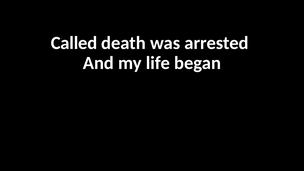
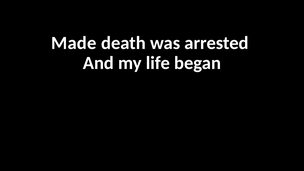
Called: Called -> Made (74, 43)
